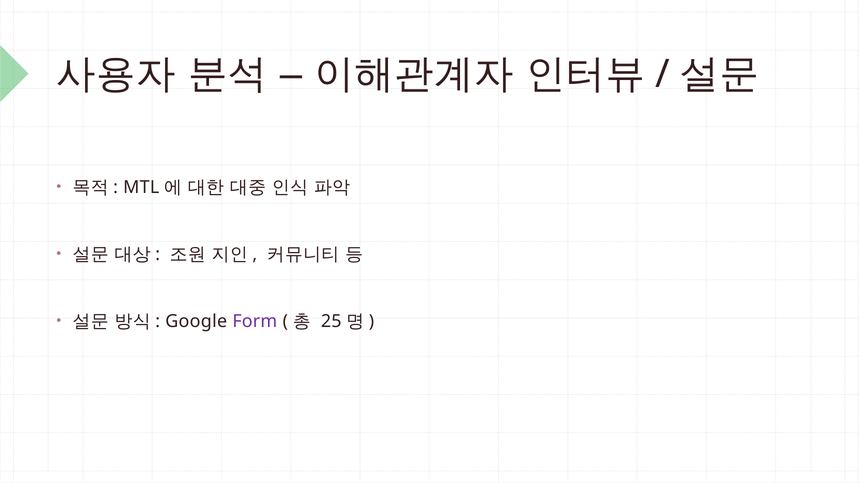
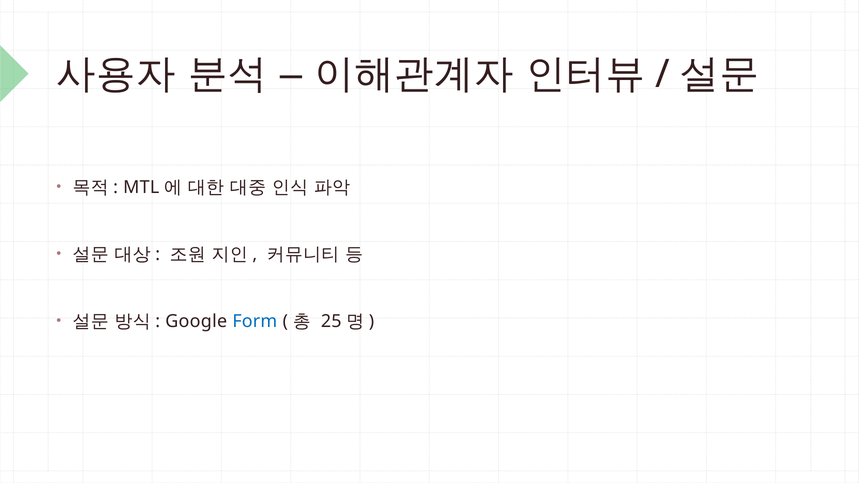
Form colour: purple -> blue (255, 321)
